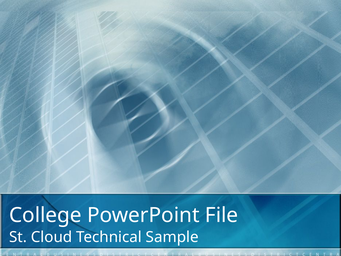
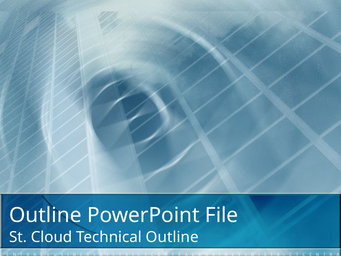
College: College -> Outline (45, 215)
Technical Sample: Sample -> Outline (172, 237)
